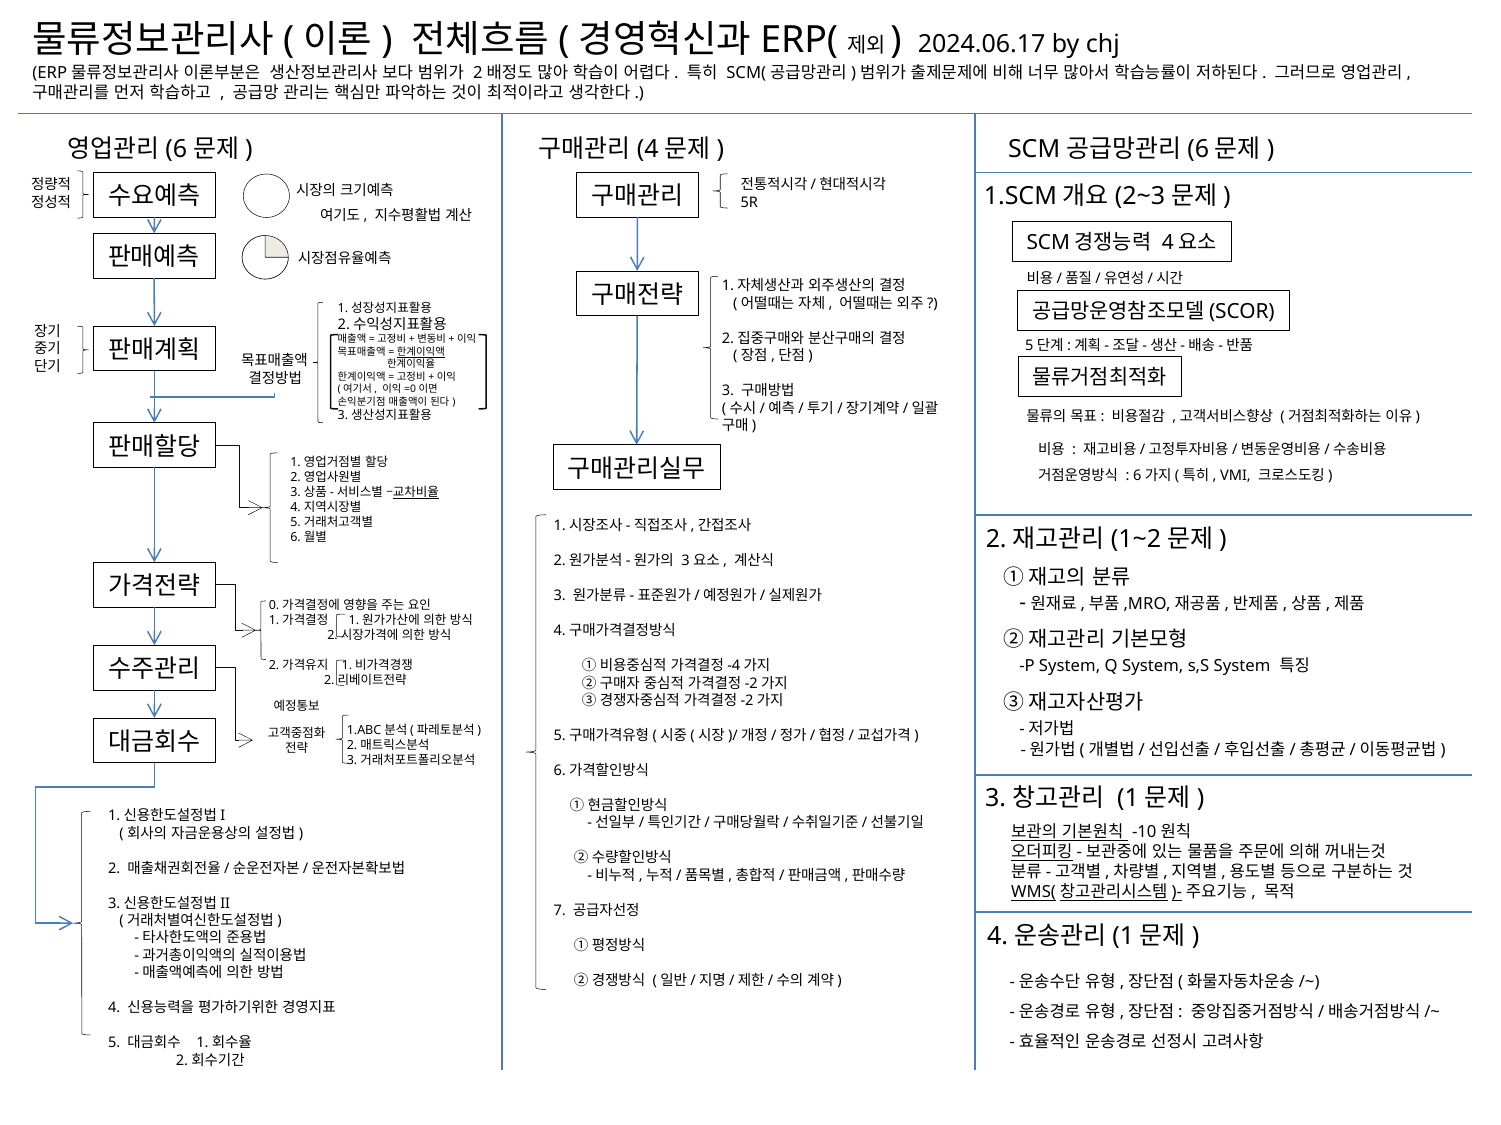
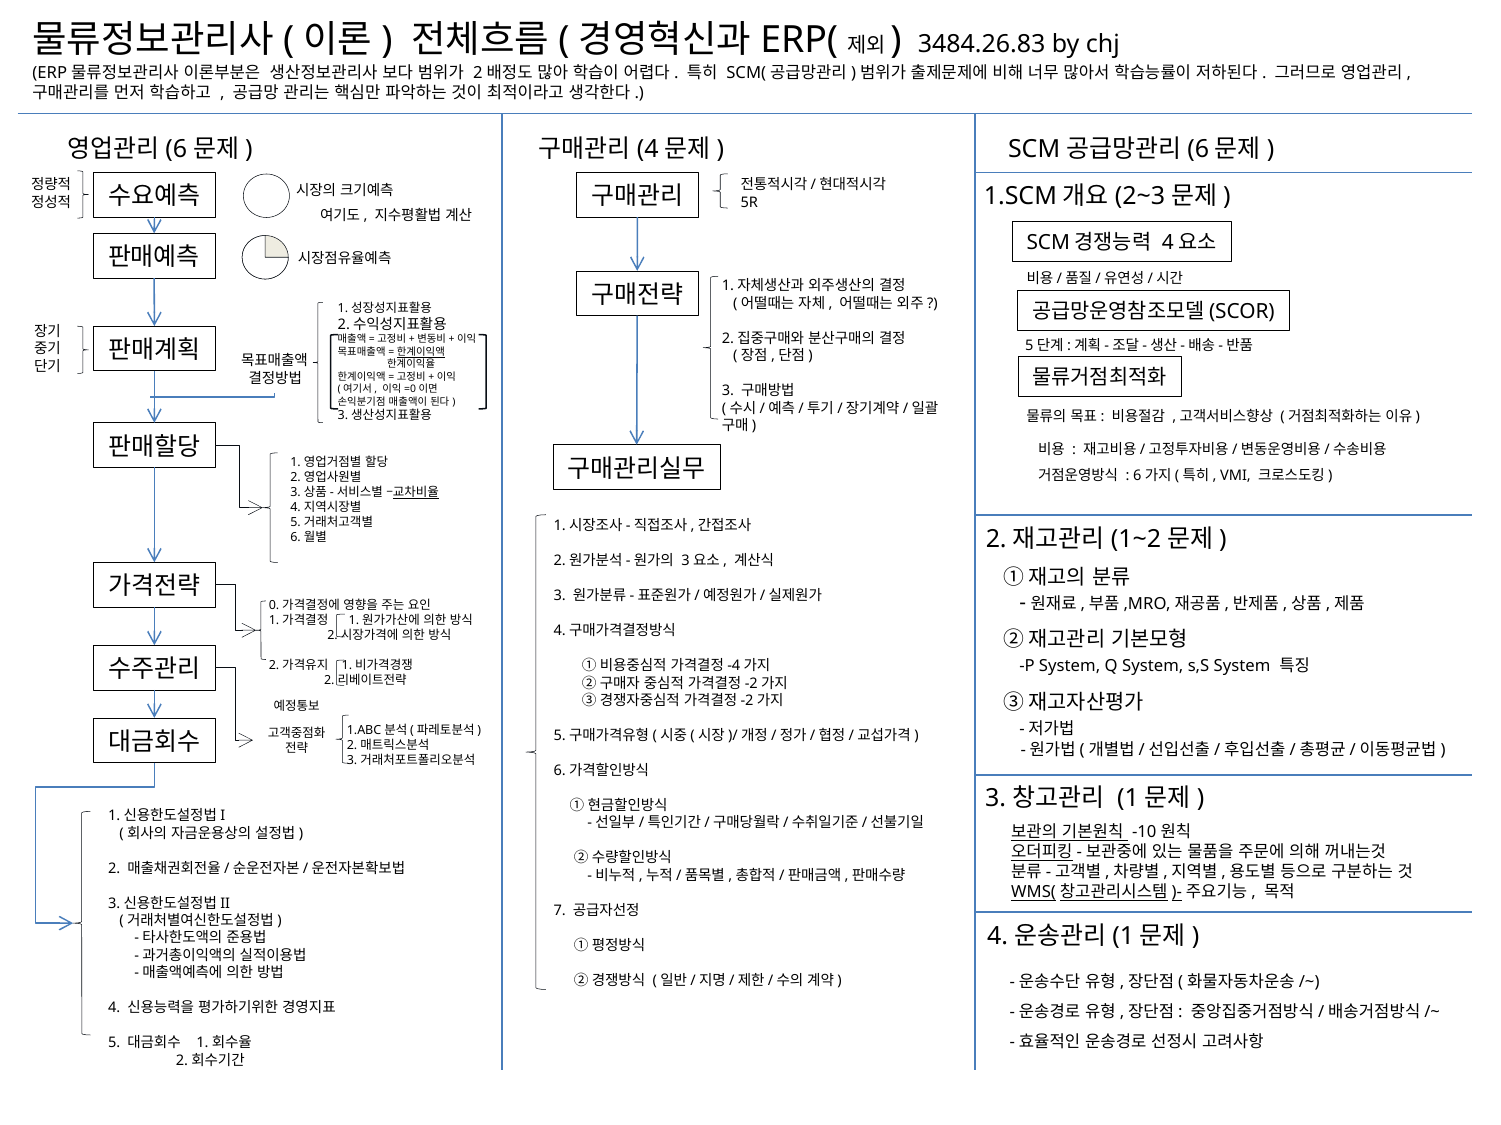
2024.06.17: 2024.06.17 -> 3484.26.83 (982, 44)
